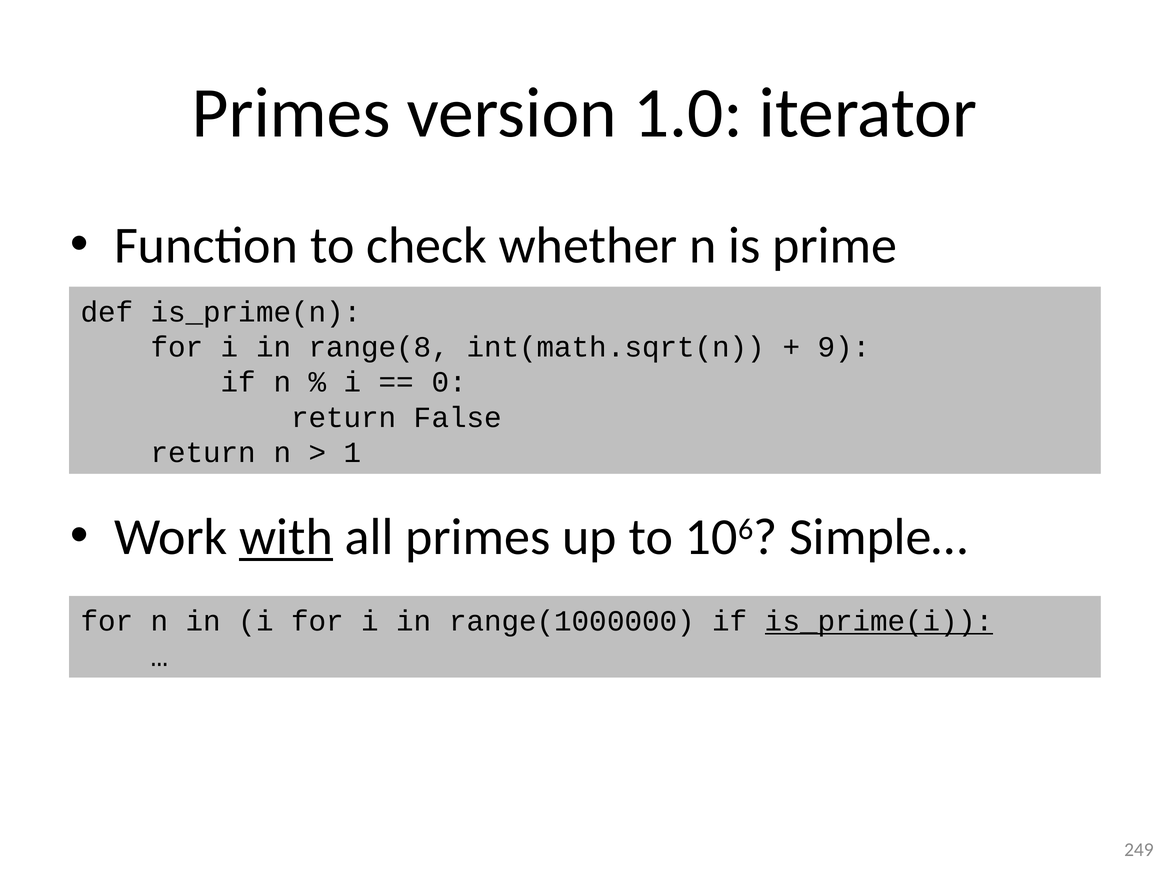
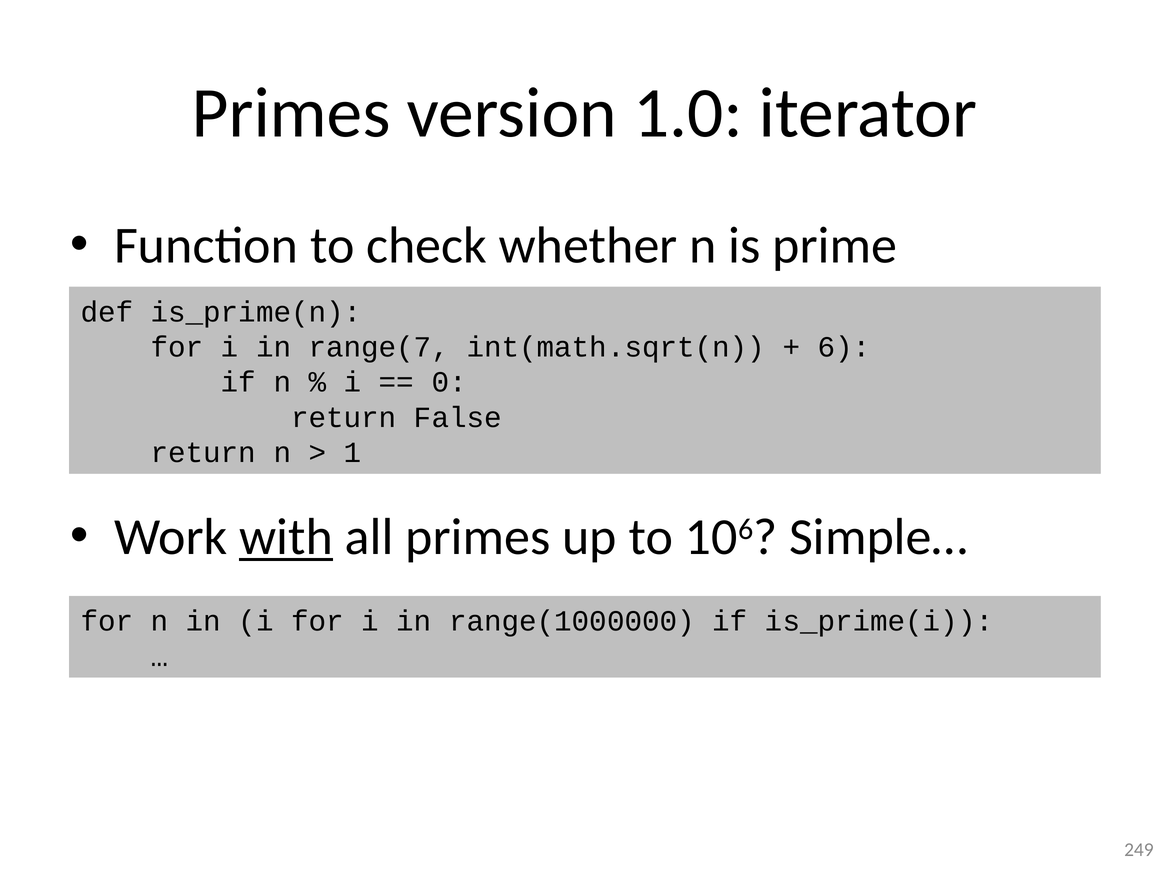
range(8: range(8 -> range(7 (379, 347)
9: 9 -> 6 (844, 347)
is_prime(i underline: present -> none (879, 621)
